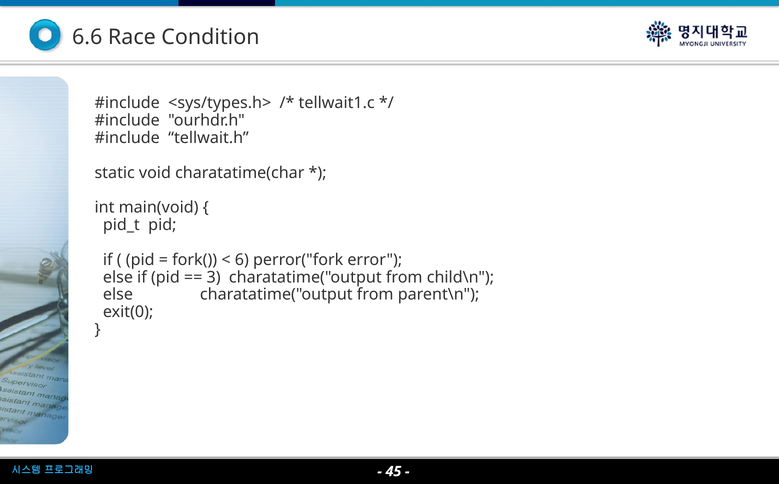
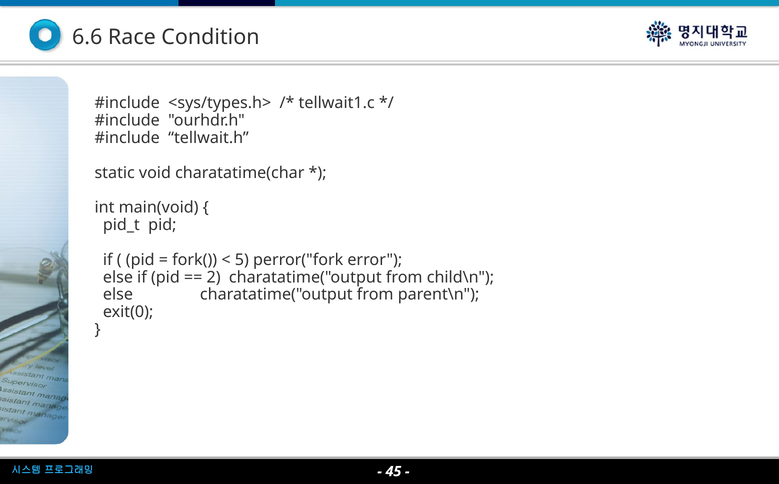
6: 6 -> 5 (242, 260)
3: 3 -> 2 (214, 277)
